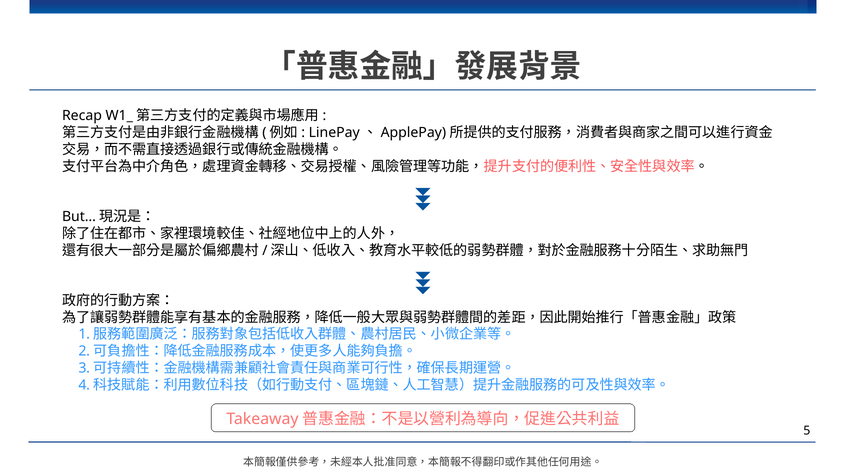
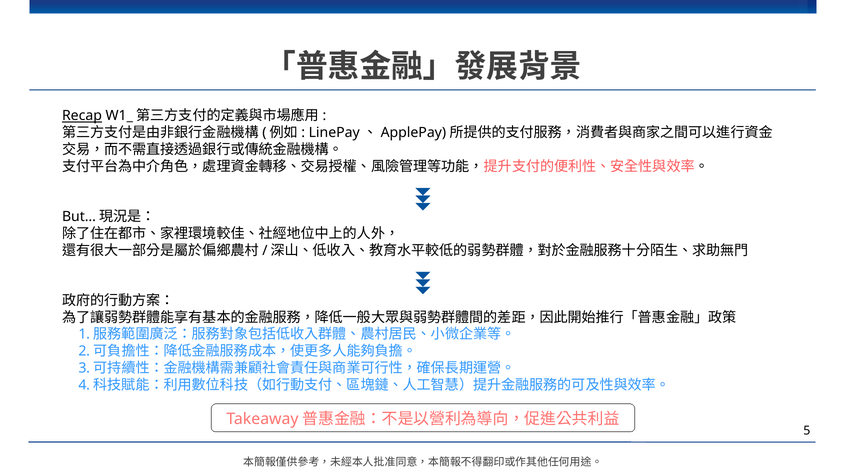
Recap underline: none -> present (82, 116)
